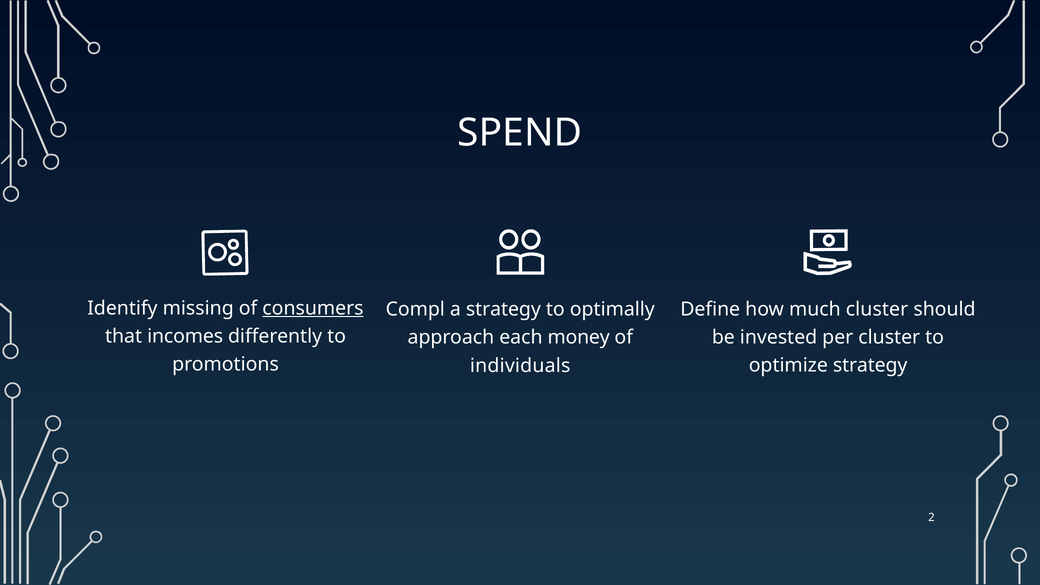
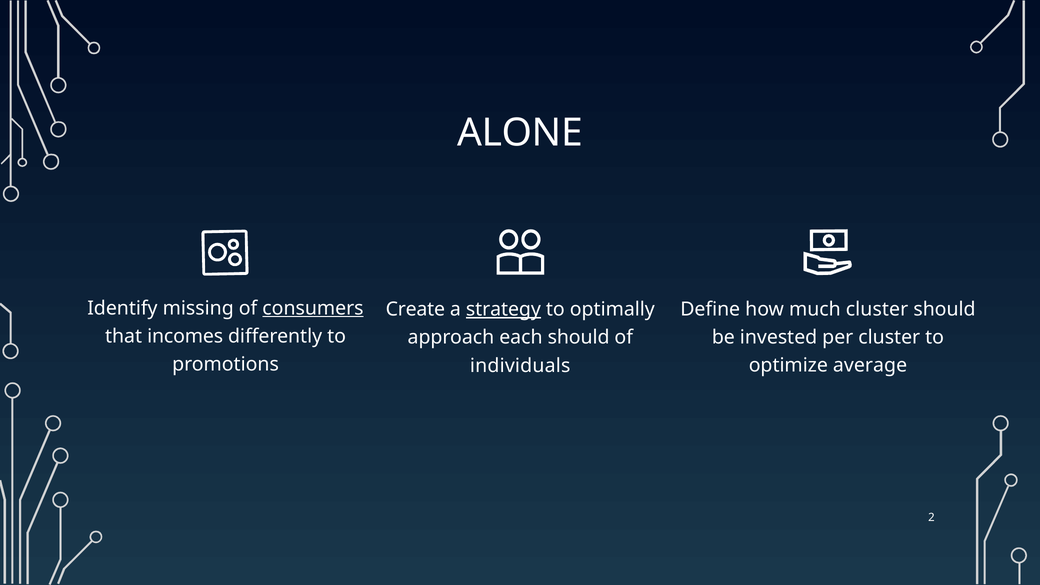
SPEND: SPEND -> ALONE (520, 133)
Compl: Compl -> Create (415, 309)
strategy underline: none -> present (503, 309)
each money: money -> should (579, 337)
optimize strategy: strategy -> average (870, 365)
